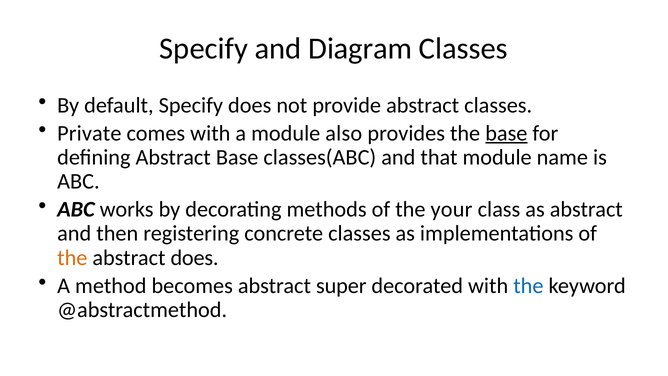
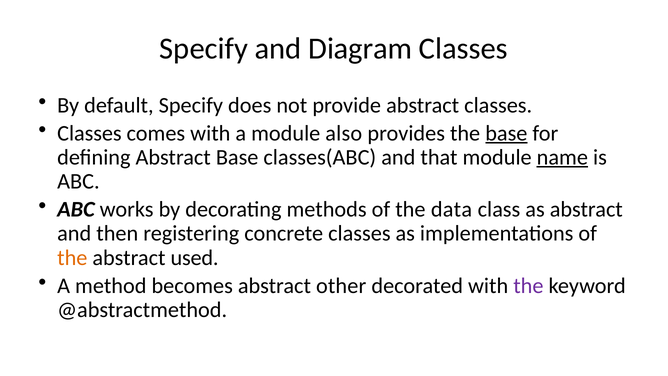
Private: Private -> Classes (89, 133)
name underline: none -> present (562, 157)
your: your -> data (451, 209)
abstract does: does -> used (195, 257)
super: super -> other (341, 286)
the colour: blue -> purple (528, 286)
